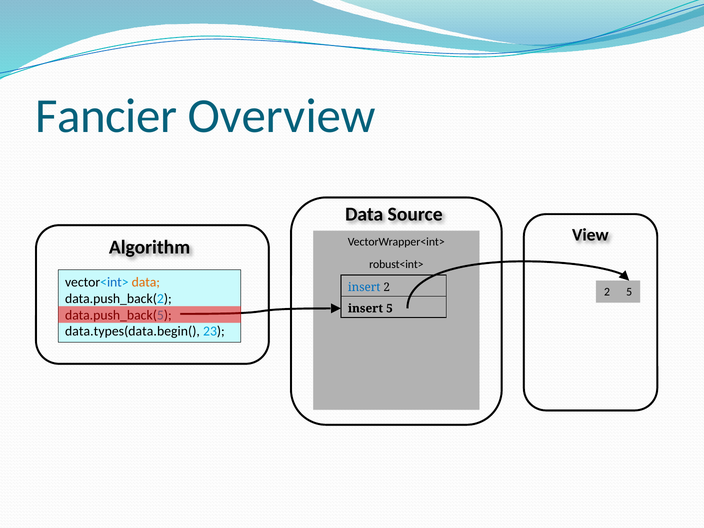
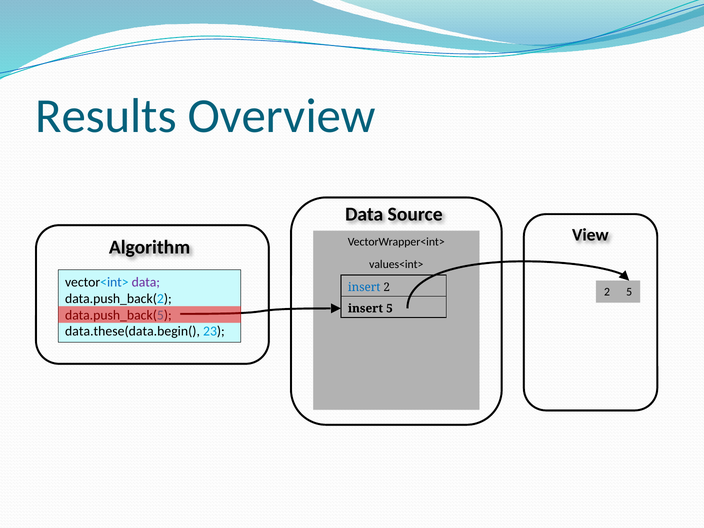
Fancier: Fancier -> Results (106, 116)
robust<int>: robust<int> -> values<int> (396, 264)
data colour: orange -> purple (146, 282)
data.types(data.begin(: data.types(data.begin( -> data.these(data.begin( (133, 331)
